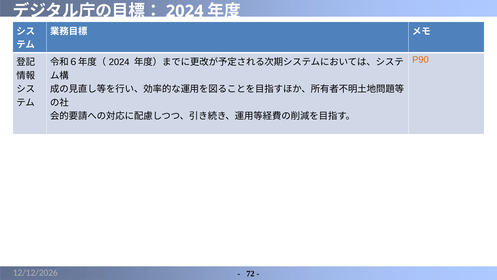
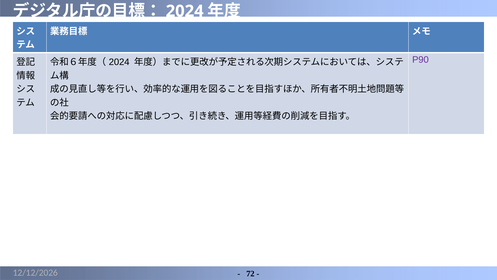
P90 colour: orange -> purple (420, 60)
